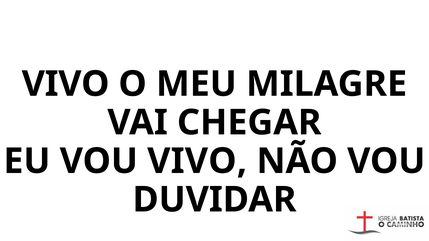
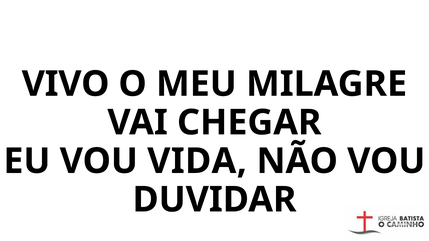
VOU VIVO: VIVO -> VIDA (197, 161)
